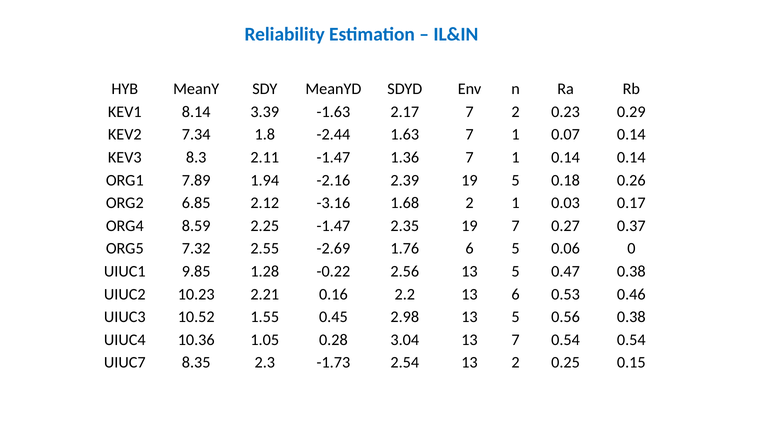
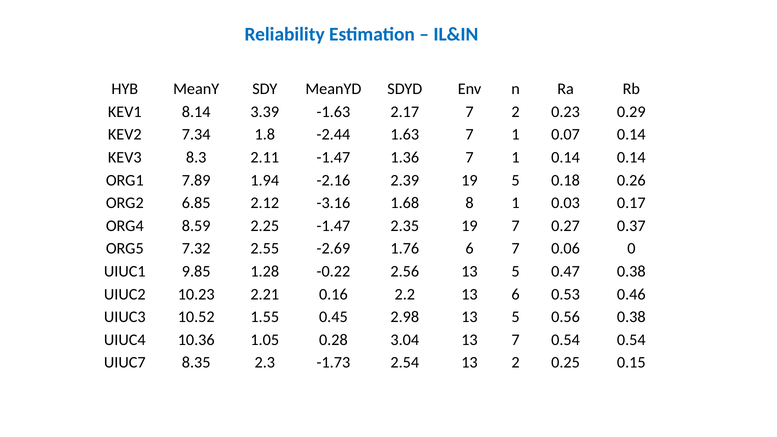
1.68 2: 2 -> 8 (469, 203)
6 5: 5 -> 7 (516, 249)
